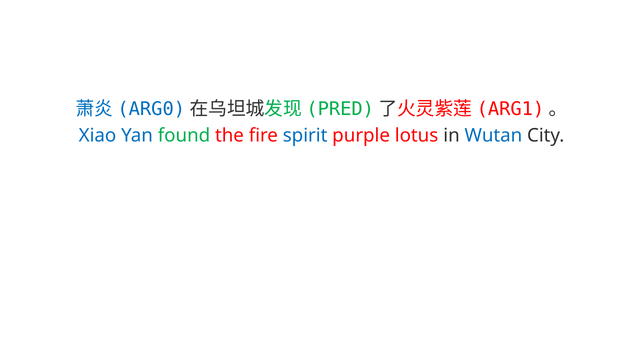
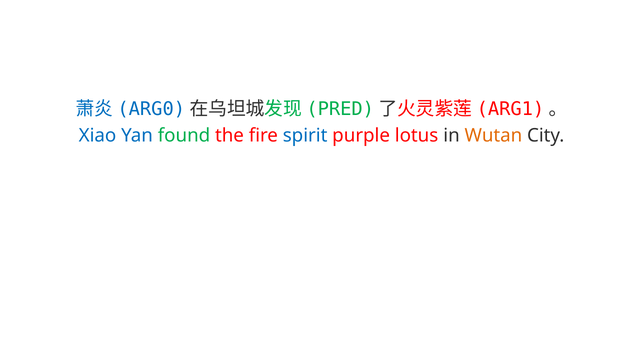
Wutan colour: blue -> orange (493, 136)
